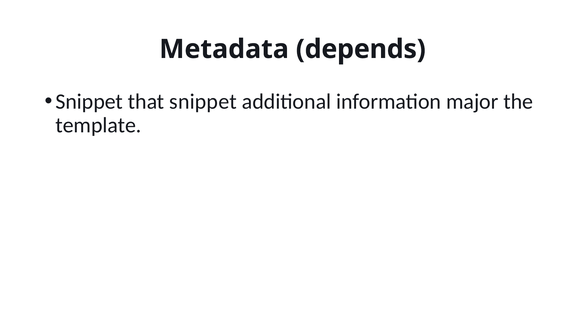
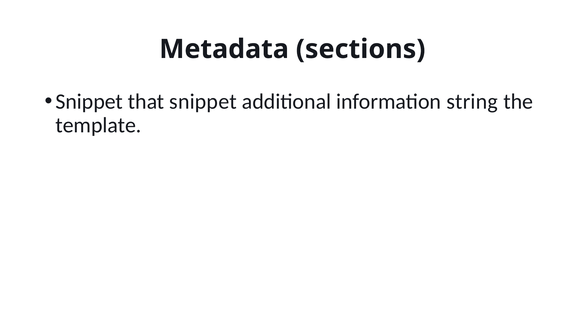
depends: depends -> sections (361, 49)
major: major -> string (472, 101)
